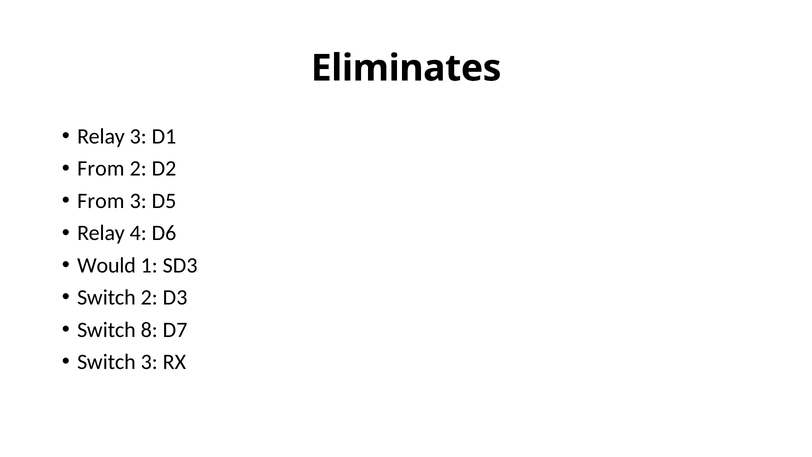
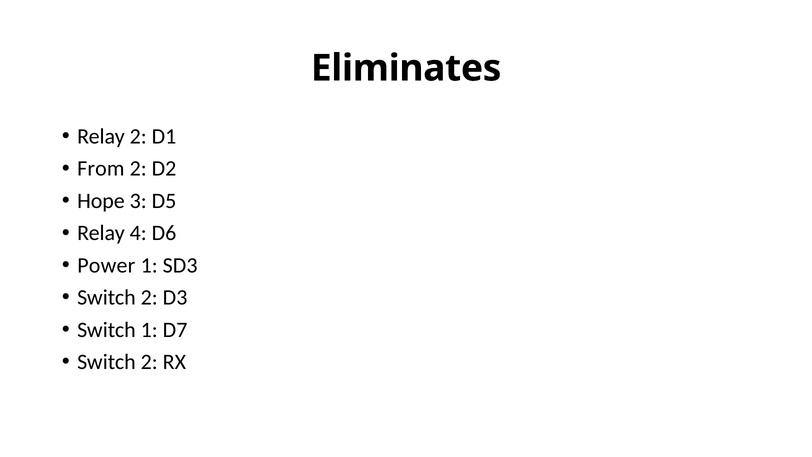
Relay 3: 3 -> 2 (138, 136)
From: From -> Hope (101, 201)
Would: Would -> Power (106, 265)
Switch 8: 8 -> 1 (149, 330)
3: 3 -> 2 (149, 362)
